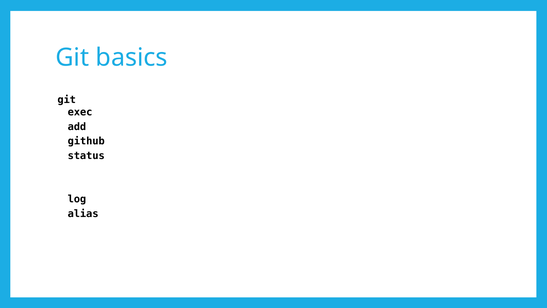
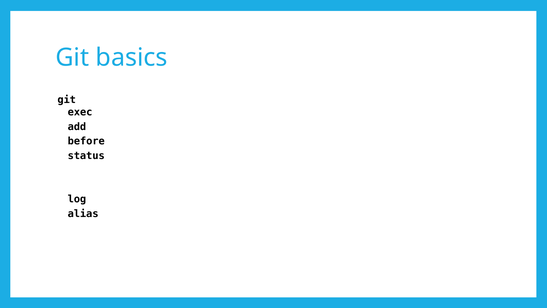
github: github -> before (86, 141)
